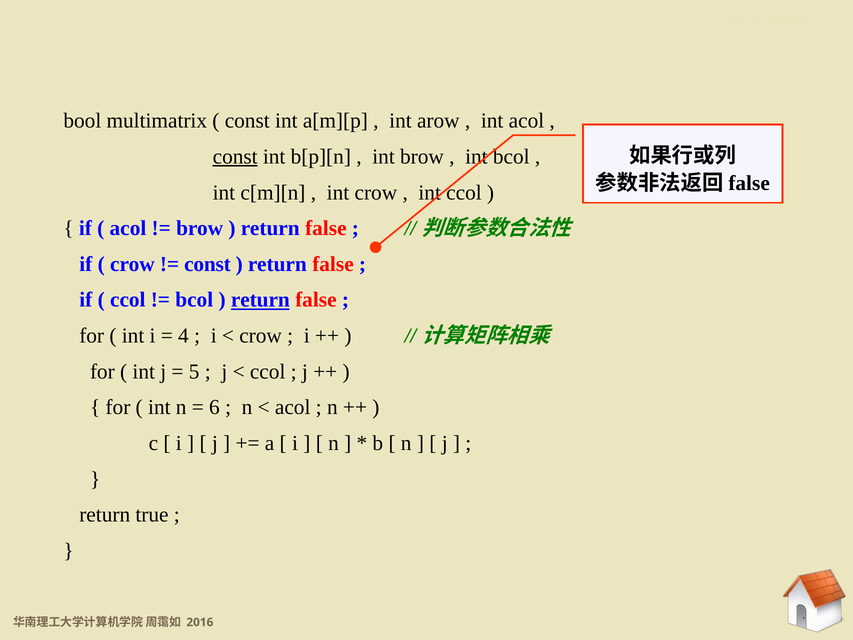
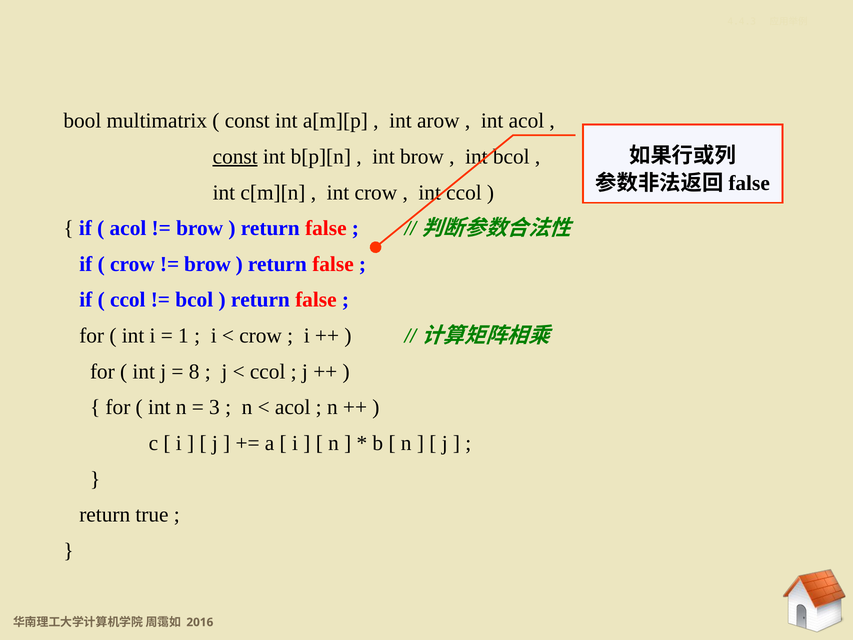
const: const -> brow (207, 264)
return underline: present -> none (260, 300)
4: 4 -> 1 (183, 336)
5: 5 -> 8 (194, 371)
6: 6 -> 3 (214, 407)
